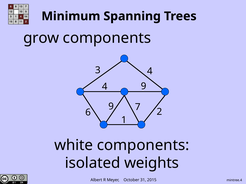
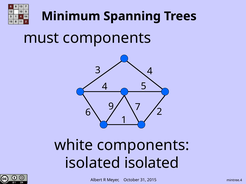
grow: grow -> must (41, 38)
4 9: 9 -> 5 (144, 86)
isolated weights: weights -> isolated (152, 163)
